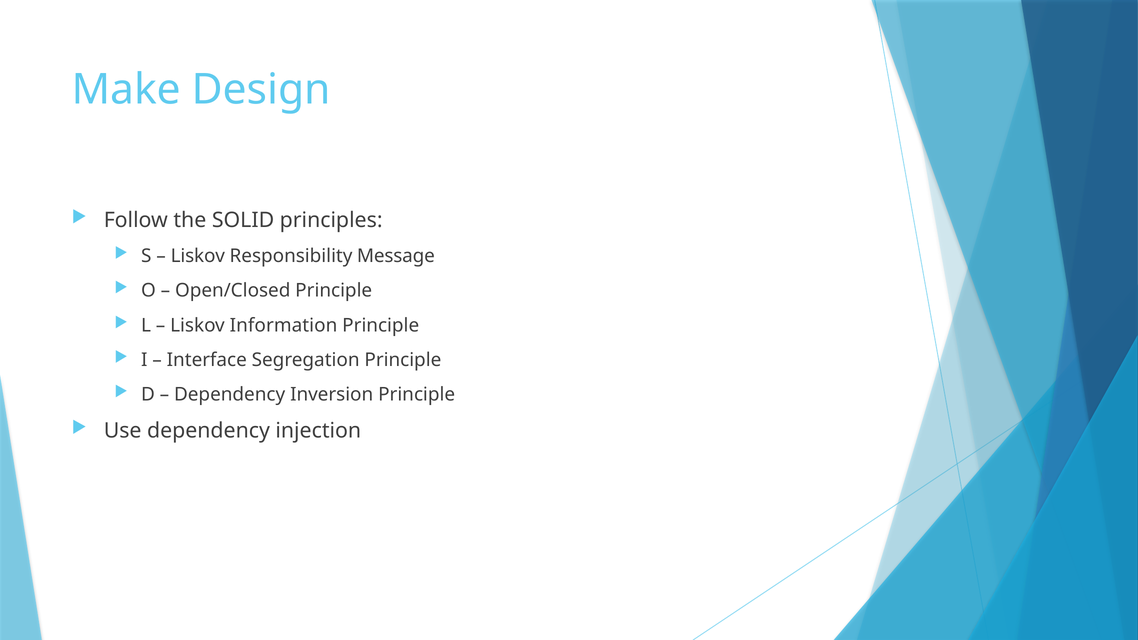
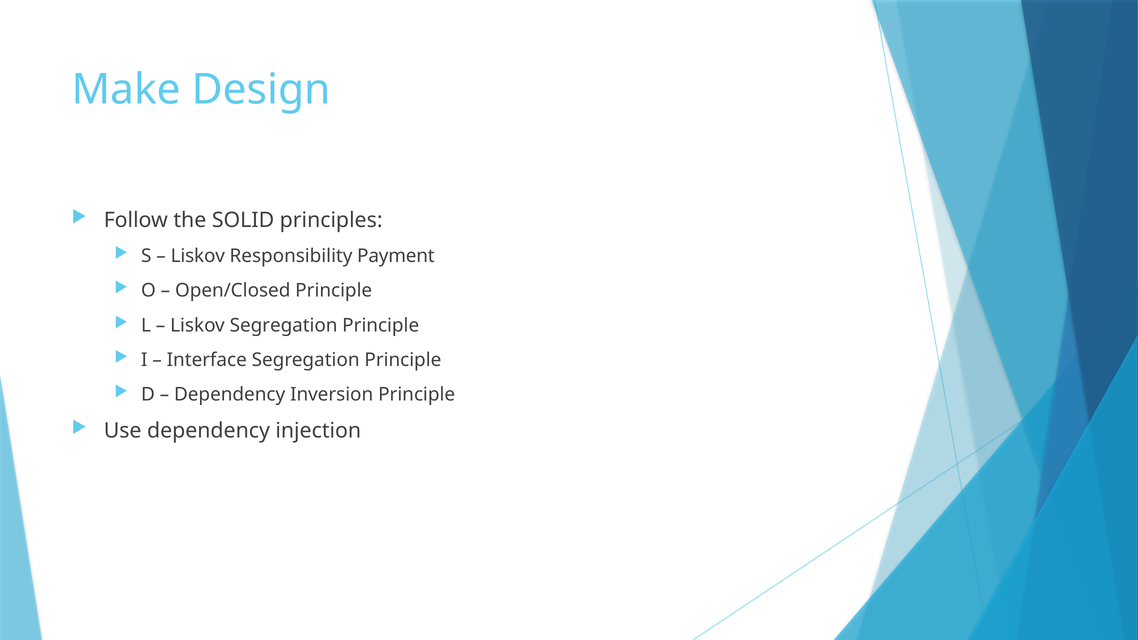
Message: Message -> Payment (396, 256)
Liskov Information: Information -> Segregation (284, 325)
